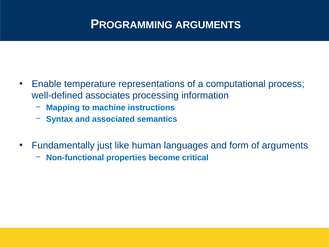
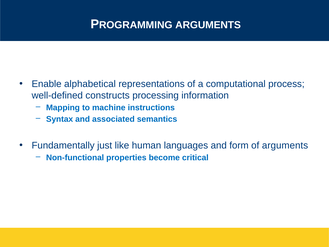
temperature: temperature -> alphabetical (90, 84)
associates: associates -> constructs (108, 95)
